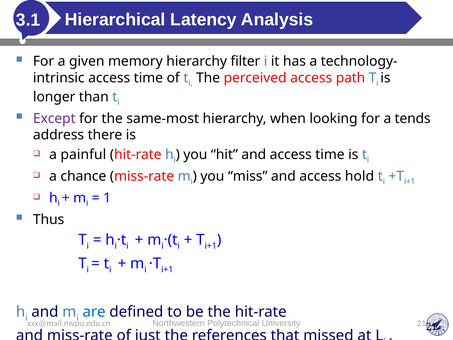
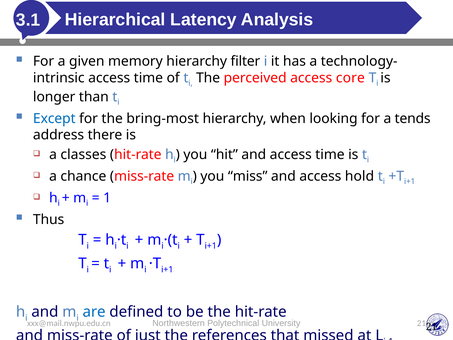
path: path -> core (350, 78)
Except colour: purple -> blue (54, 118)
same-most: same-most -> bring-most (163, 118)
painful: painful -> classes (83, 154)
